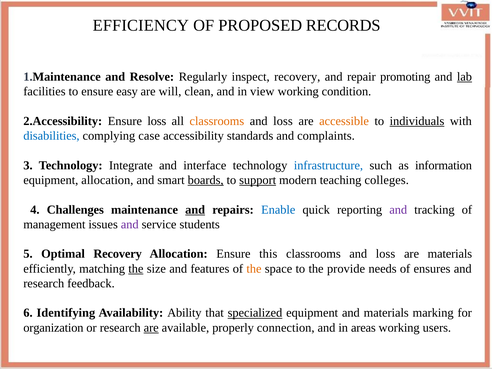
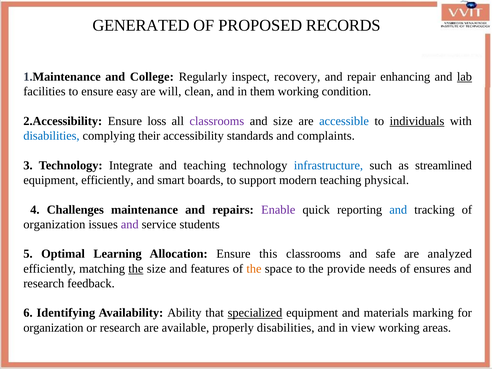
EFFICIENCY: EFFICIENCY -> GENERATED (141, 26)
Resolve: Resolve -> College (152, 77)
promoting: promoting -> enhancing (405, 77)
view: view -> them (262, 92)
classrooms colour: orange -> purple (217, 121)
loss: loss -> size (283, 121)
accessible colour: orange -> blue (344, 121)
case: case -> their (149, 136)
and interface: interface -> teaching (205, 165)
information: information -> streamlined (444, 165)
equipment allocation: allocation -> efficiently (107, 180)
boards underline: present -> none (206, 180)
support underline: present -> none (258, 180)
colleges: colleges -> physical (387, 180)
and underline: present -> none (195, 210)
Enable colour: blue -> purple (278, 210)
and colour: purple -> blue (398, 210)
management: management -> organization (54, 224)
Optimal Recovery: Recovery -> Learning (118, 254)
loss: loss -> safe (386, 254)
are materials: materials -> analyzed (450, 254)
are underline: present -> none (151, 328)
properly connection: connection -> disabilities (286, 328)
areas: areas -> view (363, 328)
users: users -> areas (437, 328)
